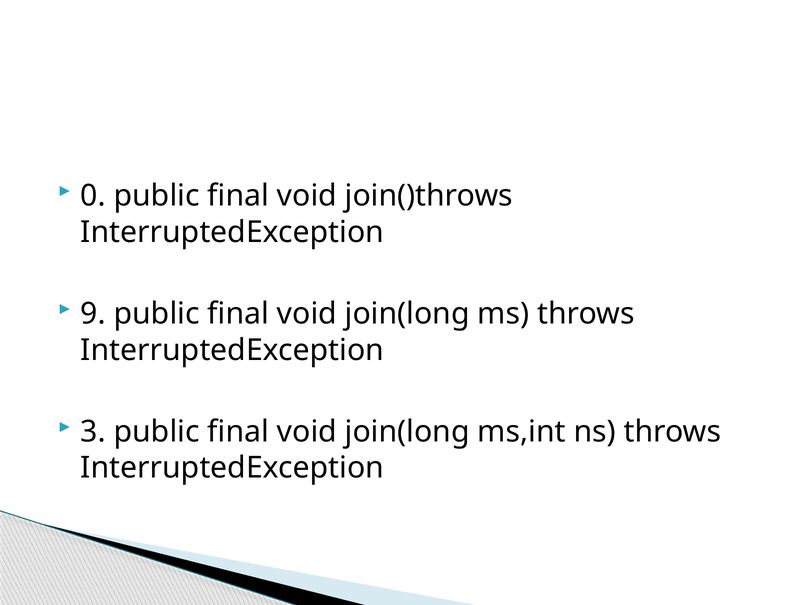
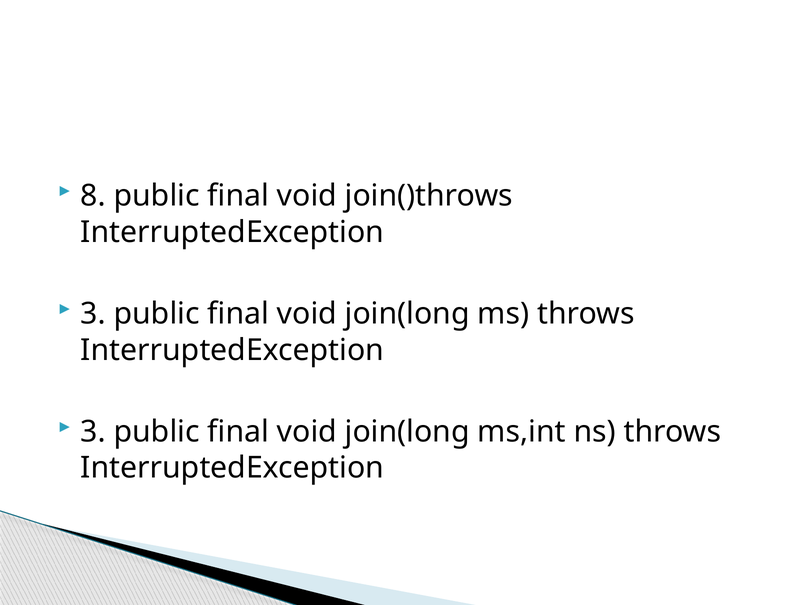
0: 0 -> 8 (93, 196)
9: 9 -> 3 (93, 313)
